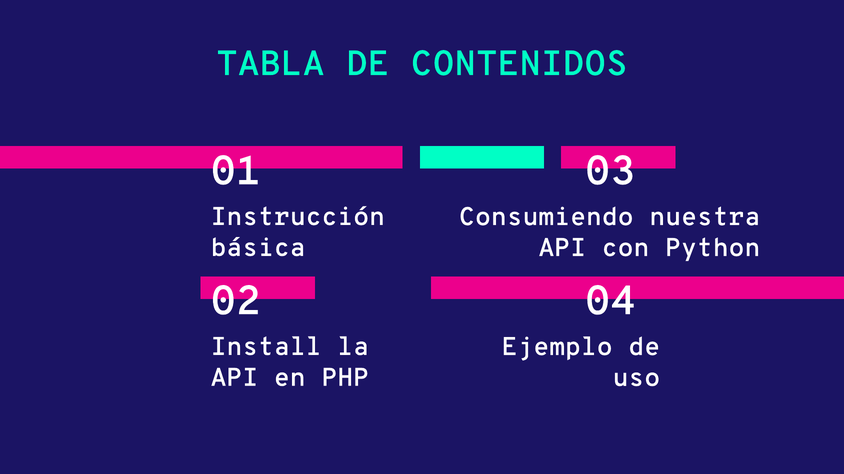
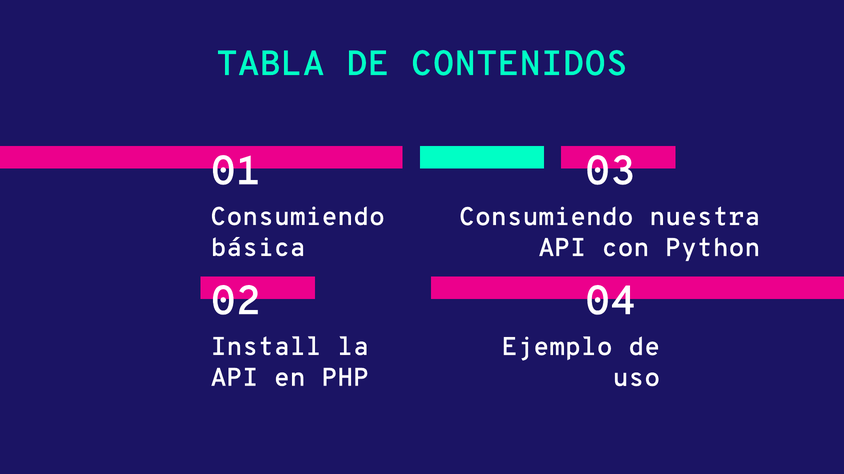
Instrucción: Instrucción -> Consumiendo (298, 217)
